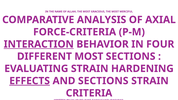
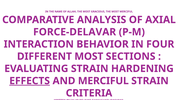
FORCE-CRITERIA: FORCE-CRITERIA -> FORCE-DELAVAR (75, 32)
INTERACTION underline: present -> none (39, 44)
AND SECTIONS: SECTIONS -> MERCIFUL (103, 81)
